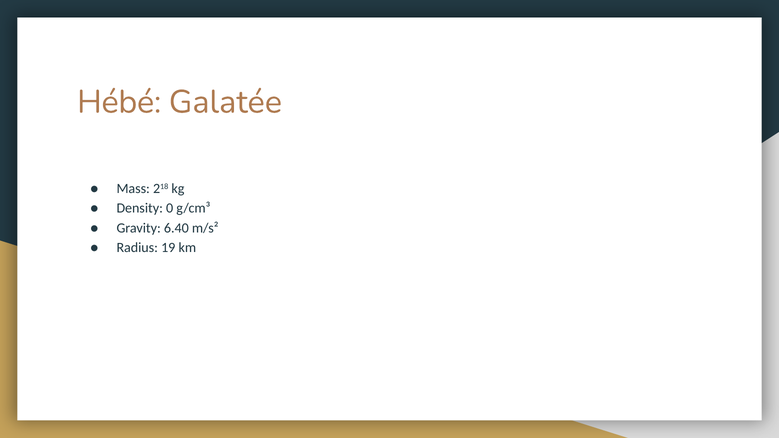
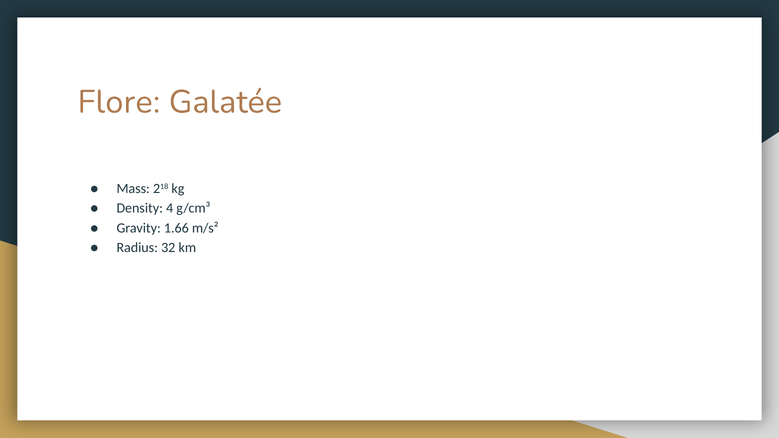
Hébé: Hébé -> Flore (119, 102)
0: 0 -> 4 (170, 208)
6.40: 6.40 -> 1.66 (176, 228)
19: 19 -> 32 (168, 248)
